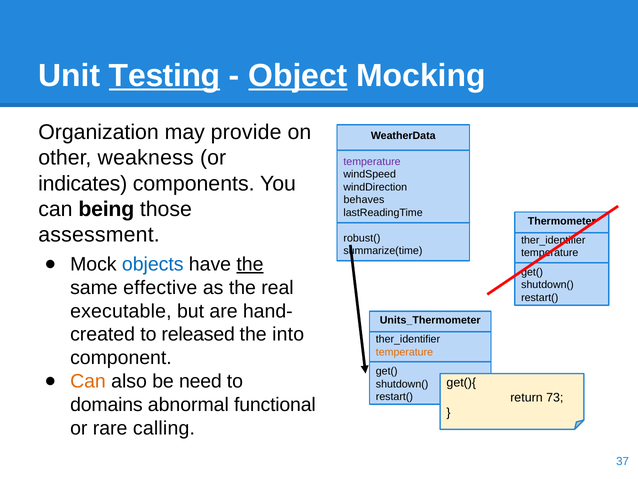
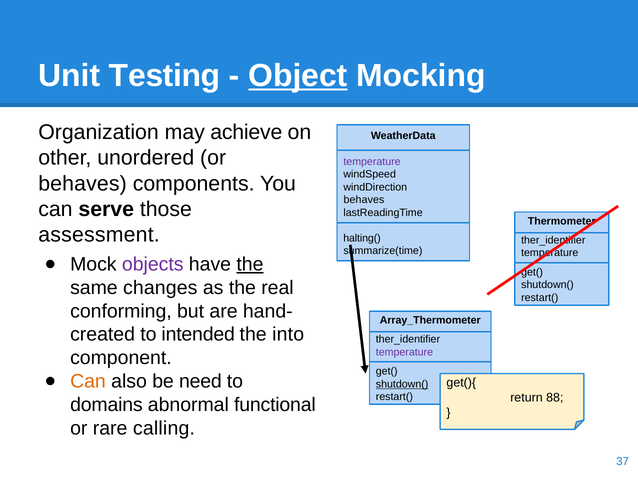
Testing underline: present -> none (165, 76)
provide: provide -> achieve (246, 132)
weakness: weakness -> unordered (146, 158)
indicates: indicates -> behaves (83, 183)
being: being -> serve (106, 209)
robust(: robust( -> halting( (362, 238)
objects colour: blue -> purple (153, 264)
effective: effective -> changes (160, 287)
executable: executable -> conforming (121, 311)
Units_Thermometer: Units_Thermometer -> Array_Thermometer (430, 320)
released: released -> intended (198, 334)
temperature colour: orange -> purple (404, 352)
shutdown( underline: none -> present (402, 384)
73: 73 -> 88 (555, 397)
